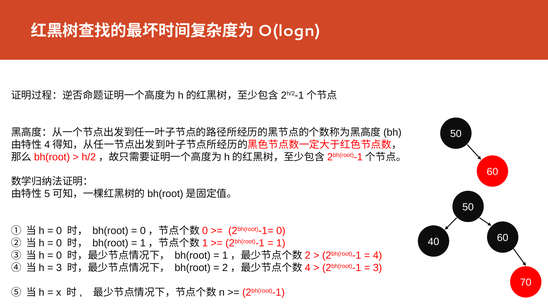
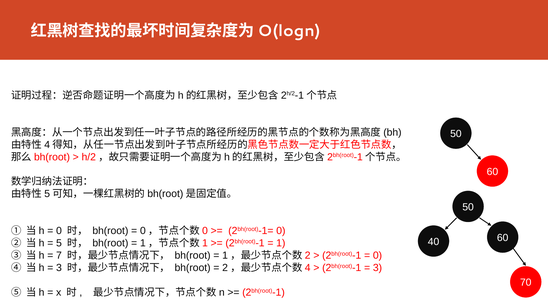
0: 0 -> 5 (59, 243)
0: 0 -> 7 (59, 256)
4: 4 -> 0 (378, 256)
